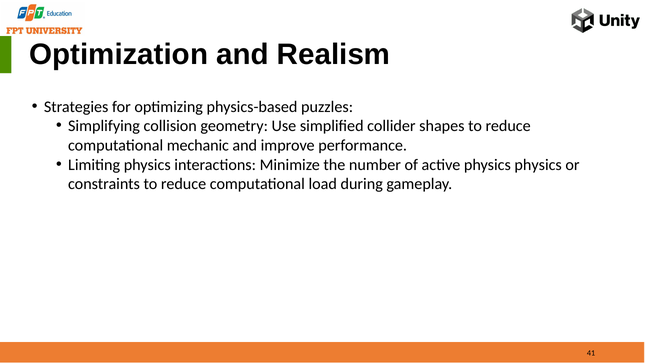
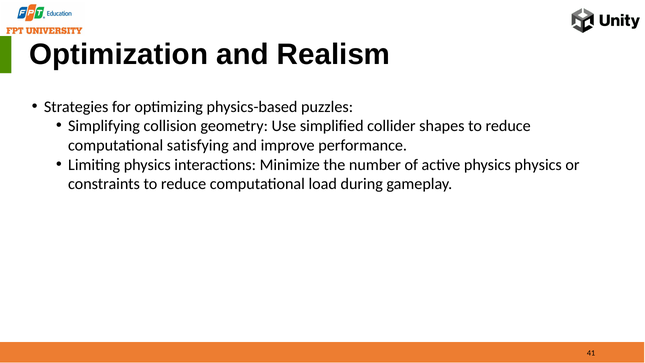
mechanic: mechanic -> satisfying (198, 145)
